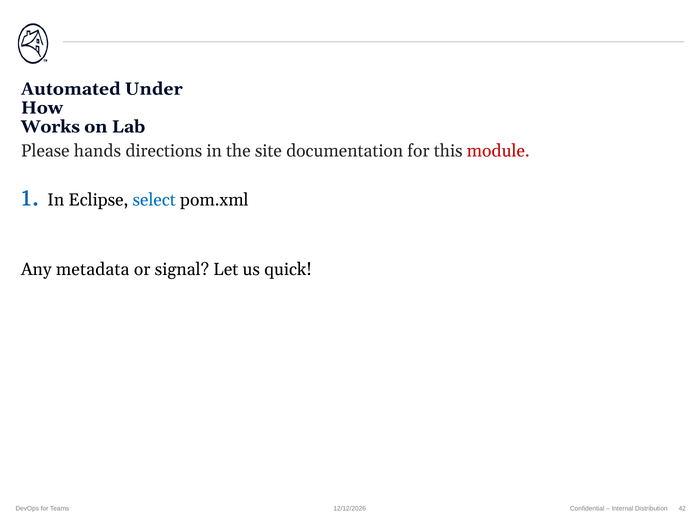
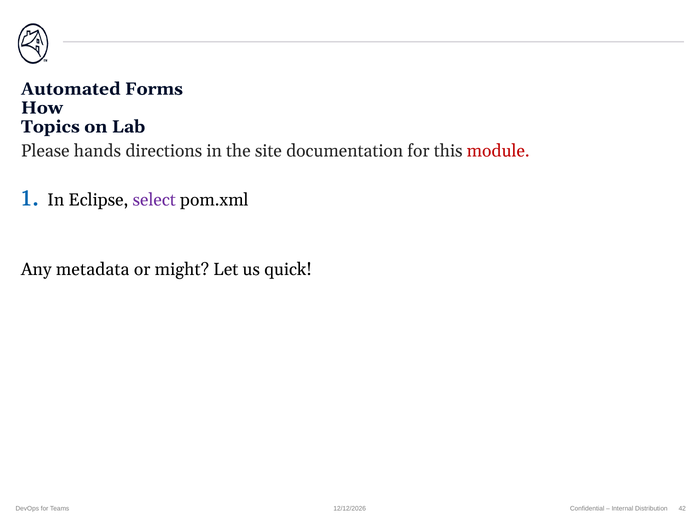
Under: Under -> Forms (154, 89)
Works: Works -> Topics (50, 127)
select colour: blue -> purple (154, 200)
signal: signal -> might (182, 269)
